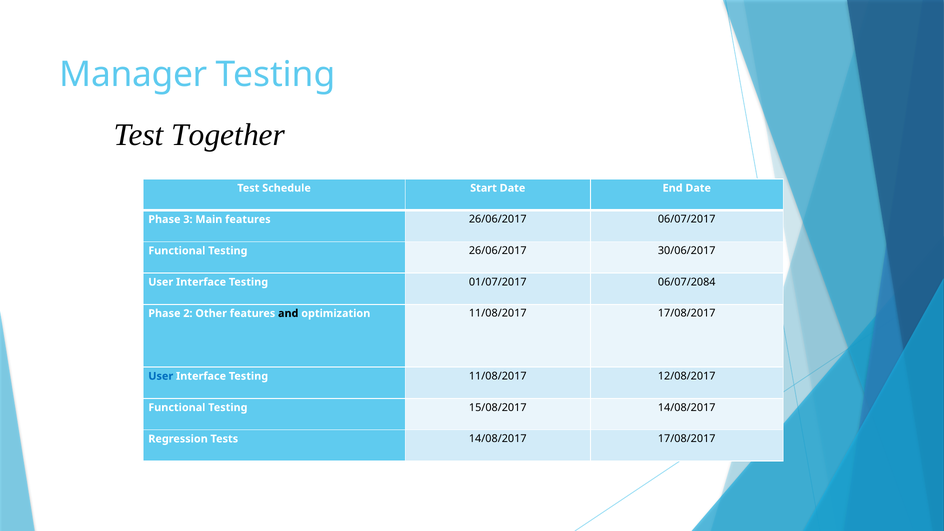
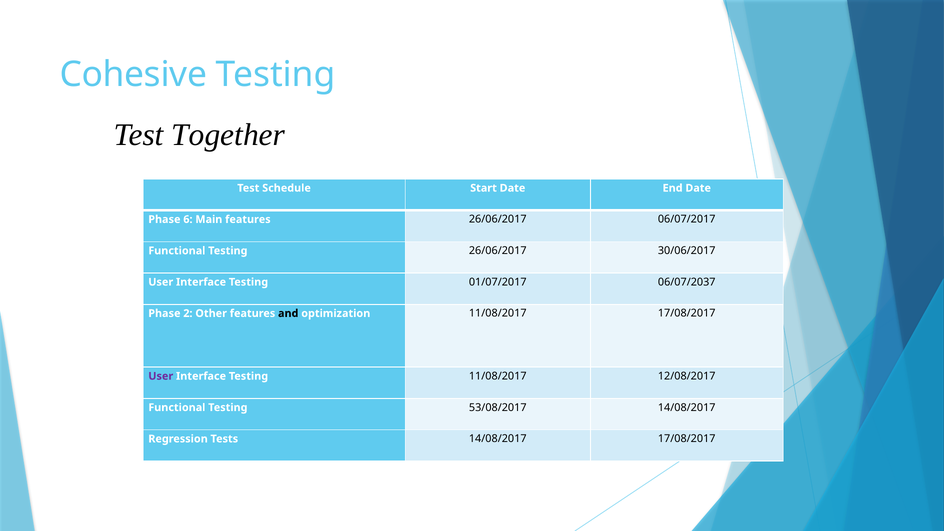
Manager: Manager -> Cohesive (133, 74)
3: 3 -> 6 (188, 219)
06/07/2084: 06/07/2084 -> 06/07/2037 (687, 282)
User colour: blue -> purple (161, 376)
15/08/2017: 15/08/2017 -> 53/08/2017 (498, 407)
